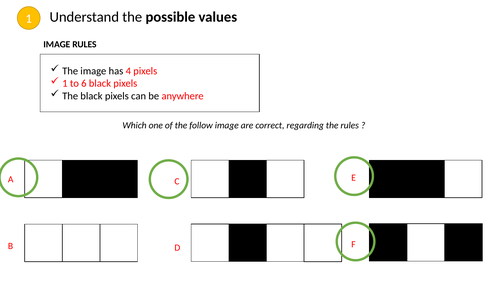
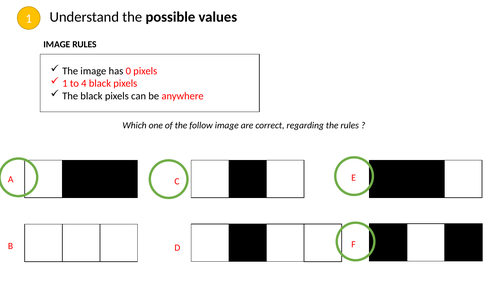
4: 4 -> 0 (128, 71)
6: 6 -> 4 (84, 84)
